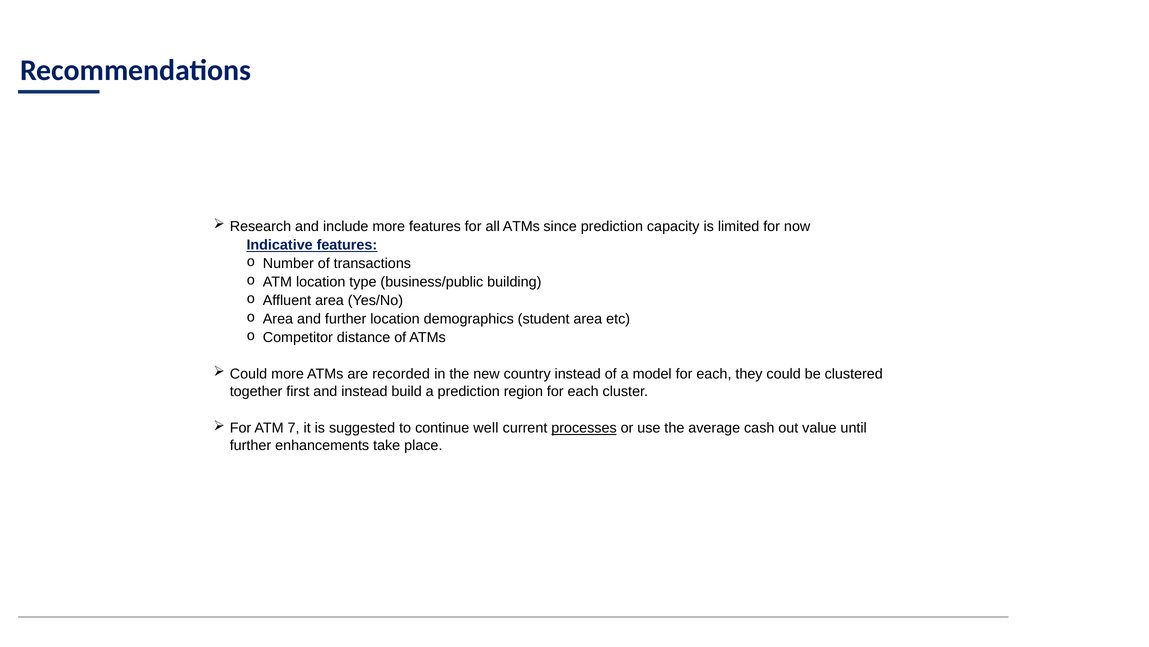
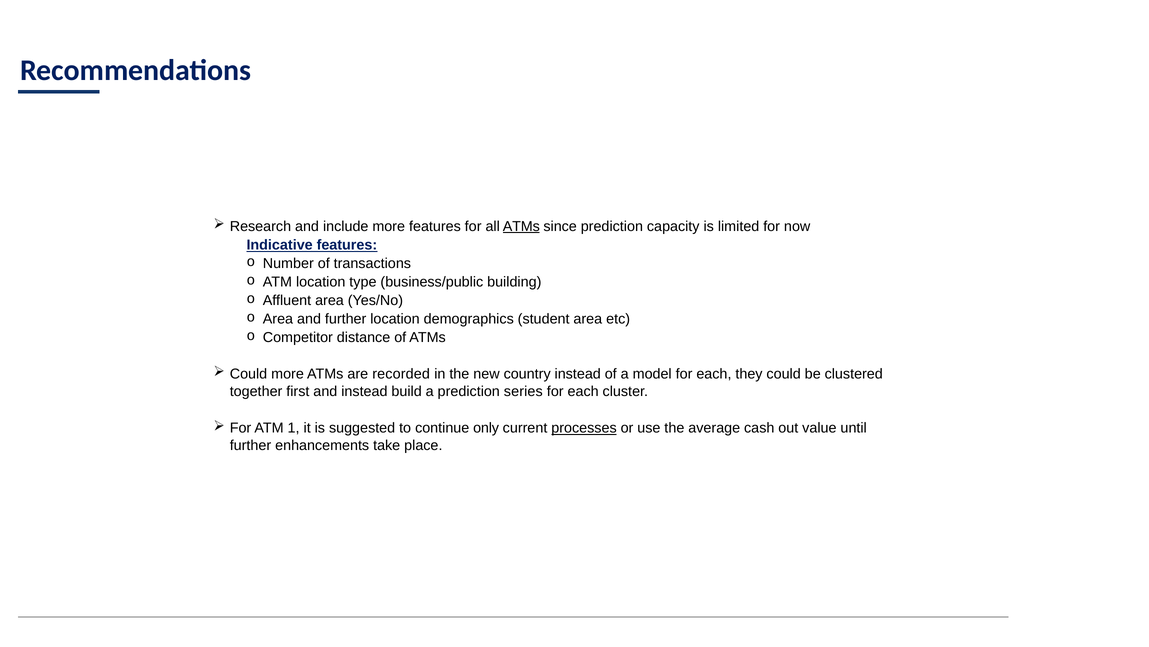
ATMs underline: none -> present (521, 226)
region: region -> series (523, 391)
7: 7 -> 1 (294, 428)
well: well -> only (486, 428)
